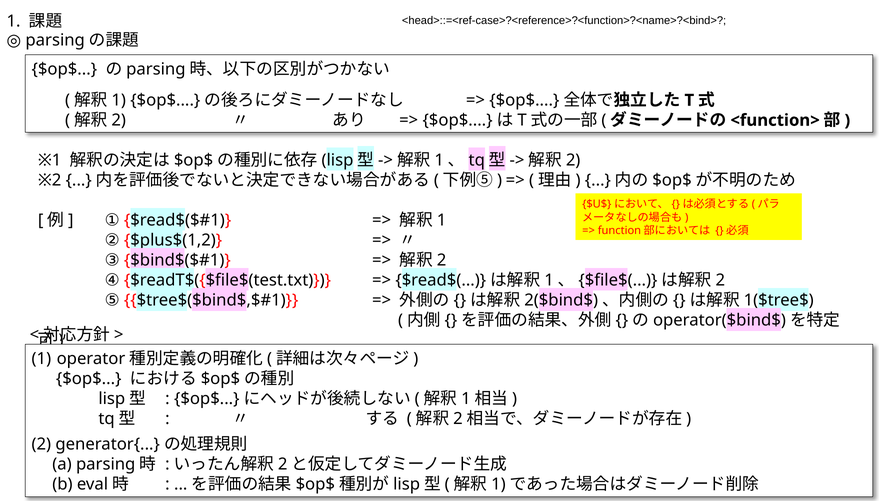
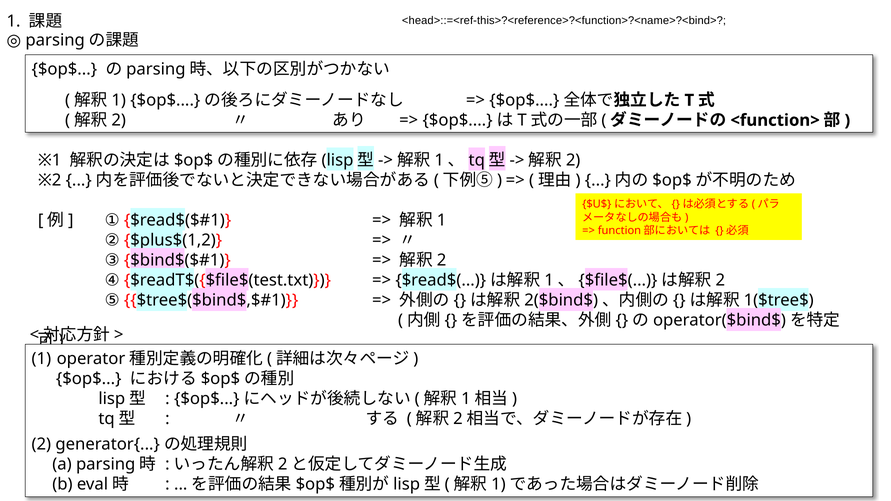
<head>::=<ref-case>?<reference>?<function>?<name>?<bind>: <head>::=<ref-case>?<reference>?<function>?<name>?<bind> -> <head>::=<ref-this>?<reference>?<function>?<name>?<bind> (564, 21)
